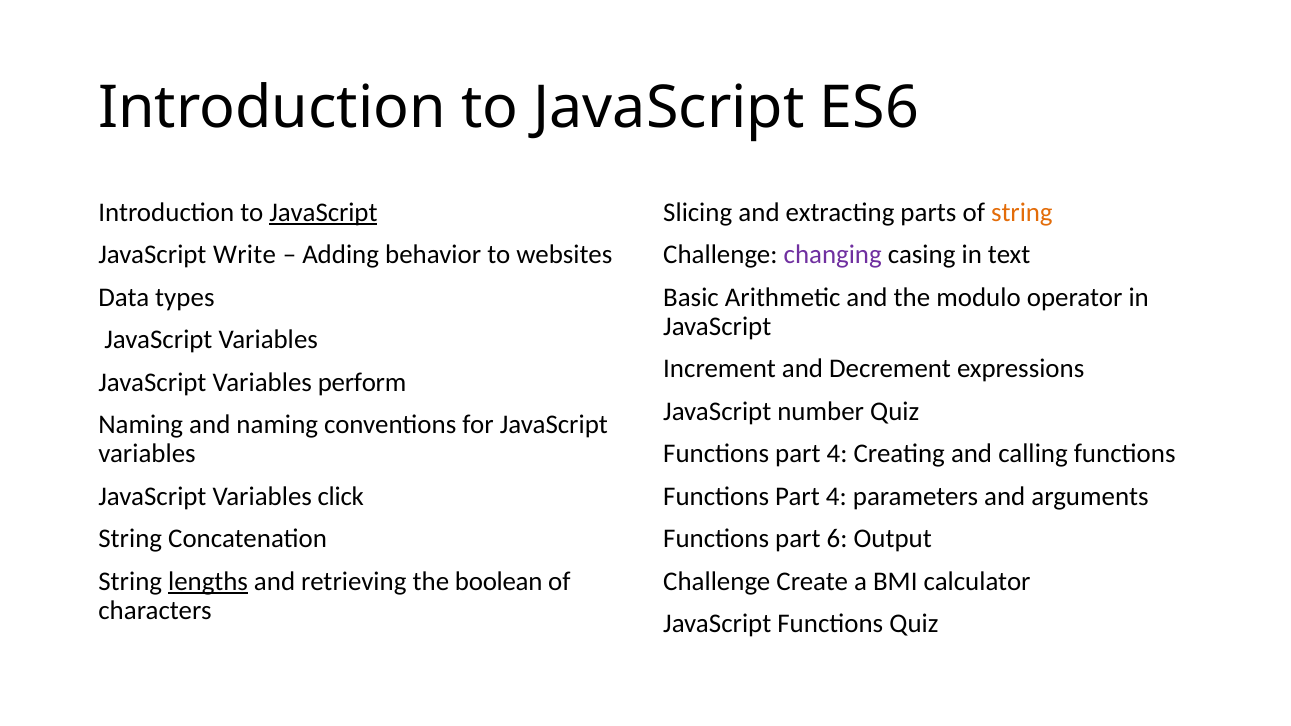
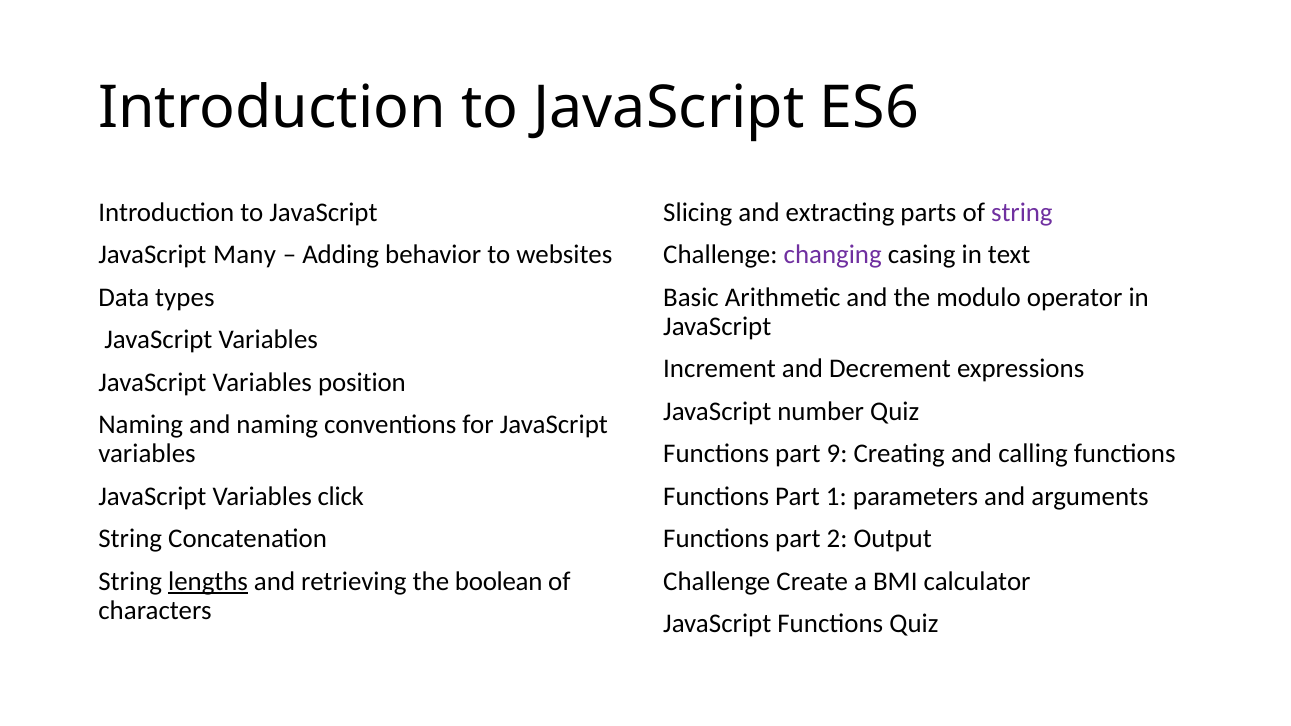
JavaScript underline: present -> none (323, 213)
string colour: orange -> purple (1022, 213)
Write: Write -> Many (245, 255)
perform: perform -> position (362, 383)
4: 4 -> 9 (837, 454)
4: 4 -> 1 (836, 497)
6: 6 -> 2 (837, 539)
